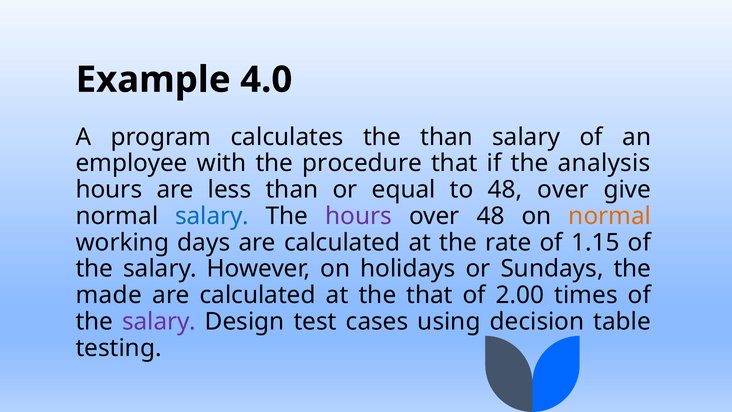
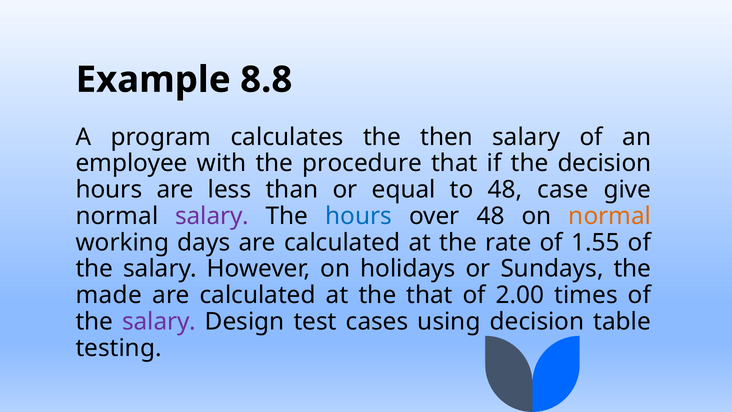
4.0: 4.0 -> 8.8 (266, 80)
the than: than -> then (447, 137)
the analysis: analysis -> decision (604, 163)
48 over: over -> case (563, 190)
salary colour: blue -> purple (212, 216)
hours colour: purple -> blue (359, 216)
1.15: 1.15 -> 1.55 (595, 242)
